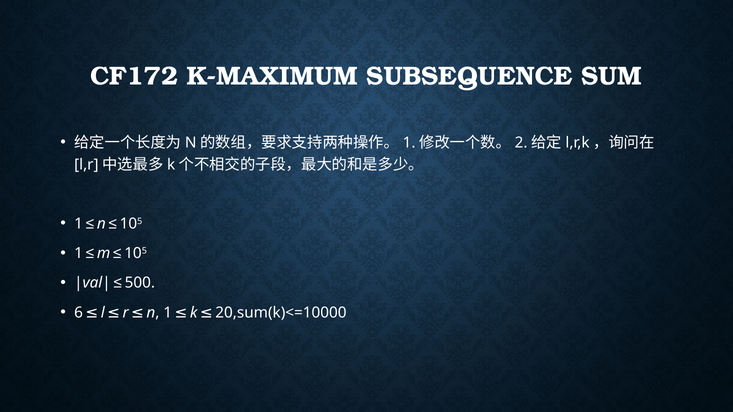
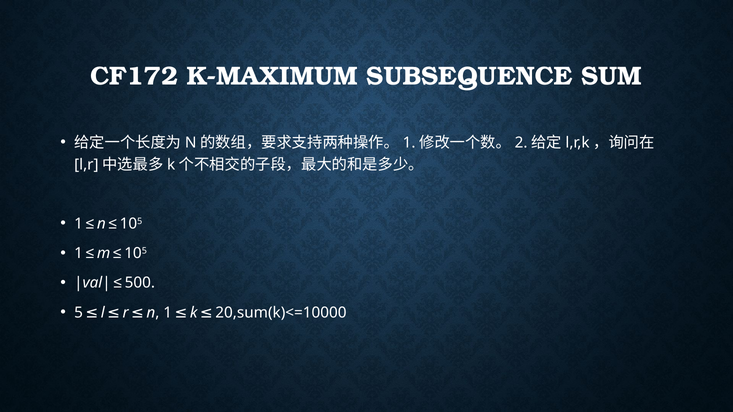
6: 6 -> 5 (79, 313)
